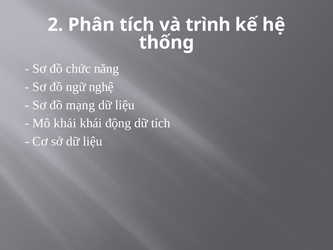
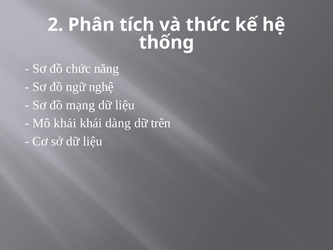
trình: trình -> thức (208, 25)
động: động -> dàng (118, 123)
dữ tích: tích -> trên (161, 123)
